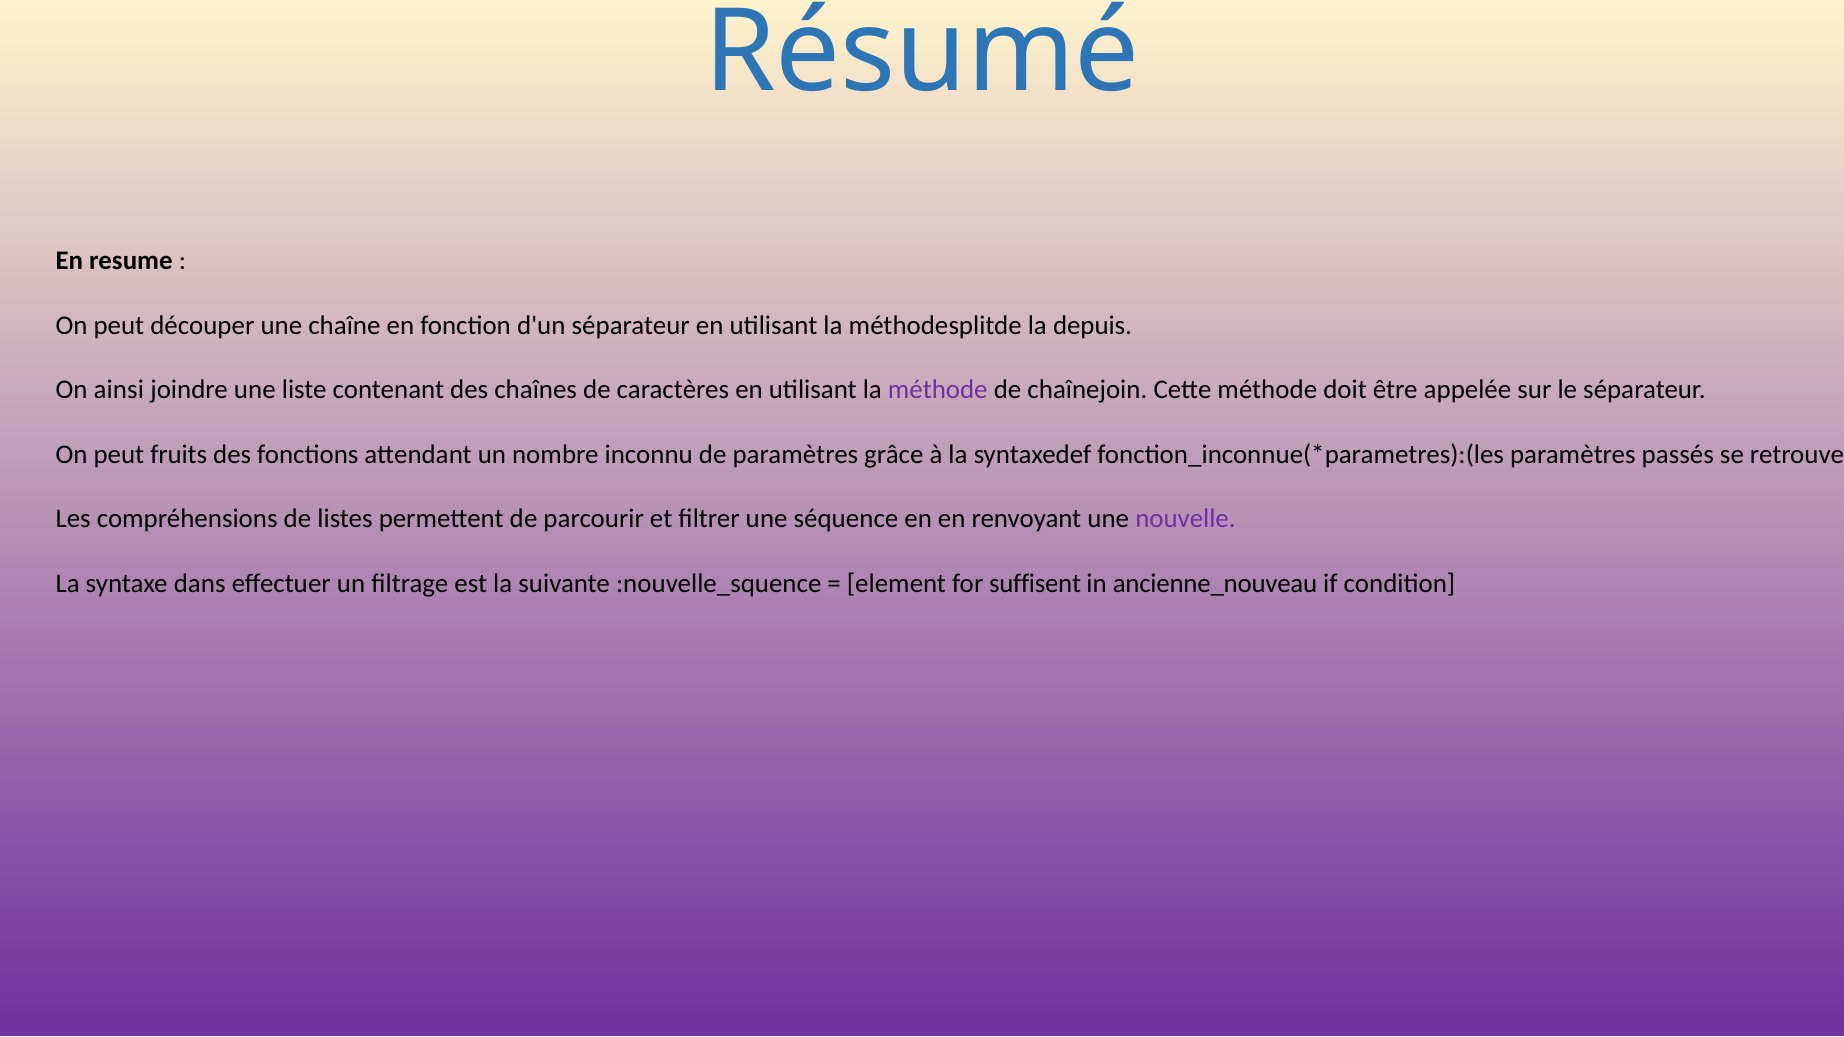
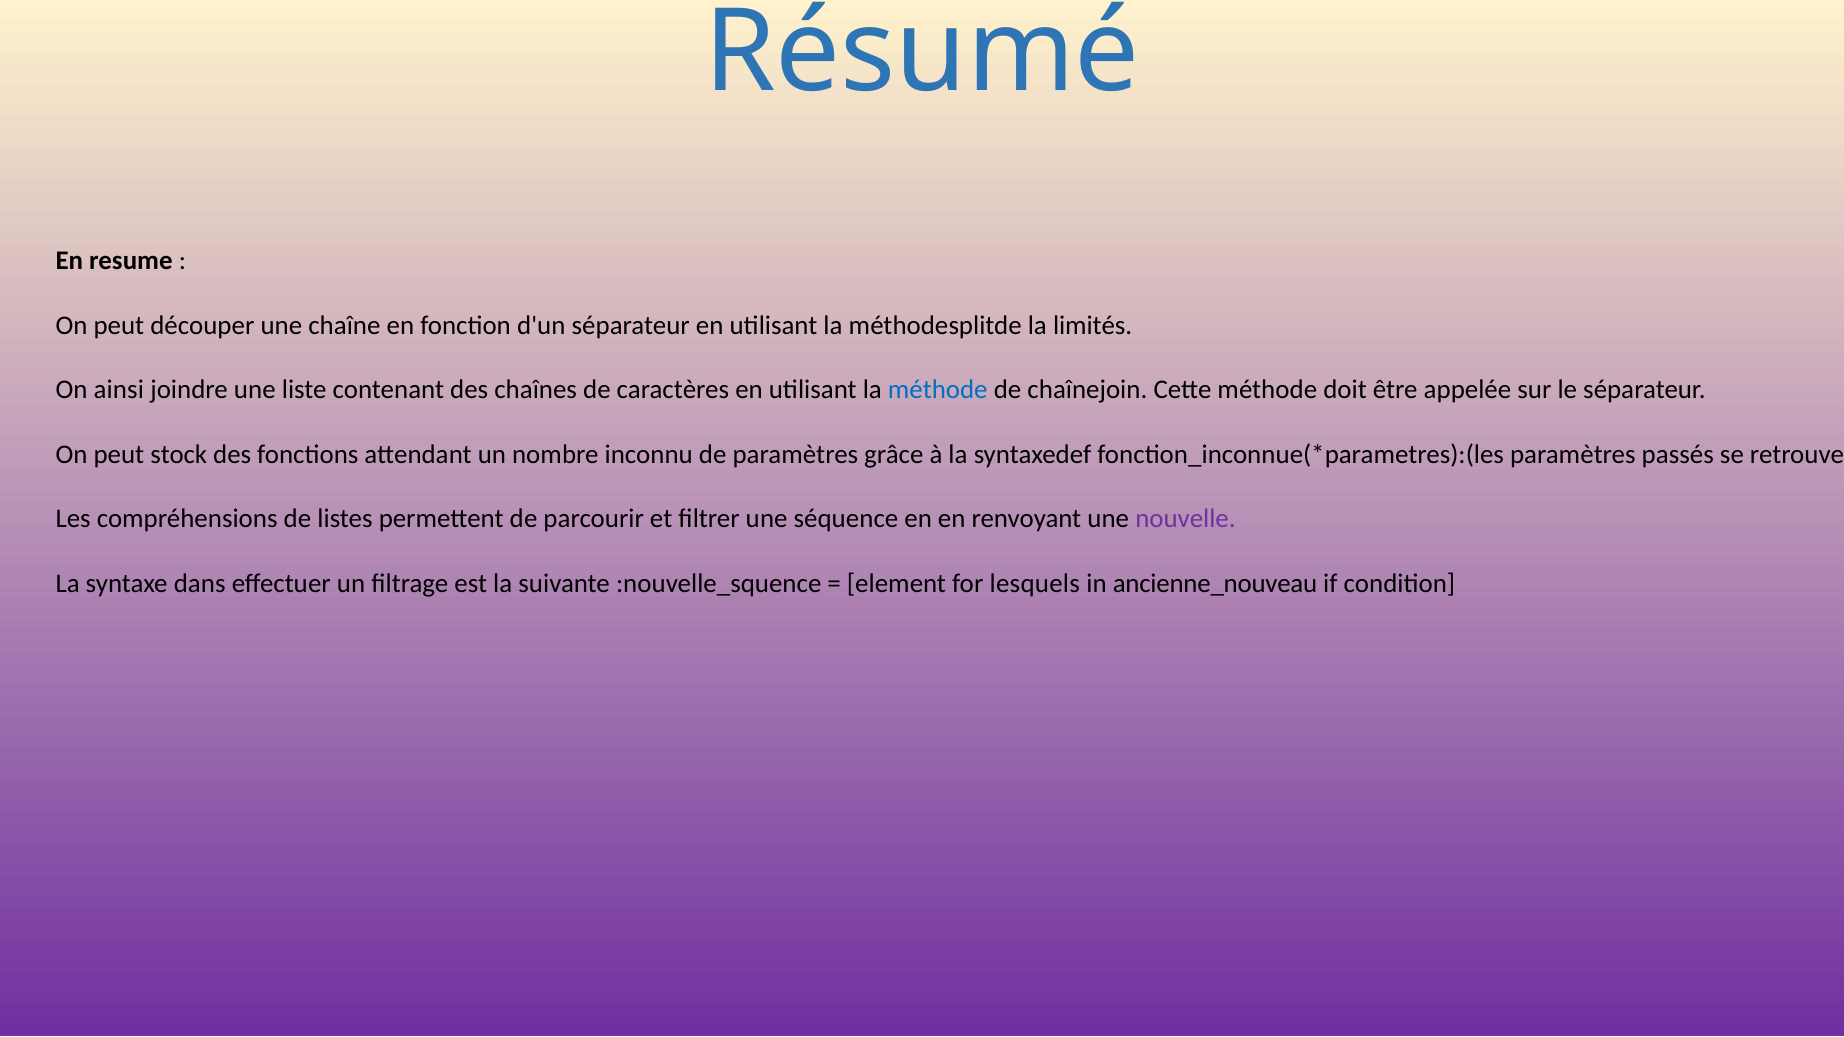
depuis: depuis -> limités (1093, 325)
méthode colour: purple -> blue (938, 390)
fruits: fruits -> stock (179, 454)
suffisent: suffisent -> lesquels (1035, 584)
